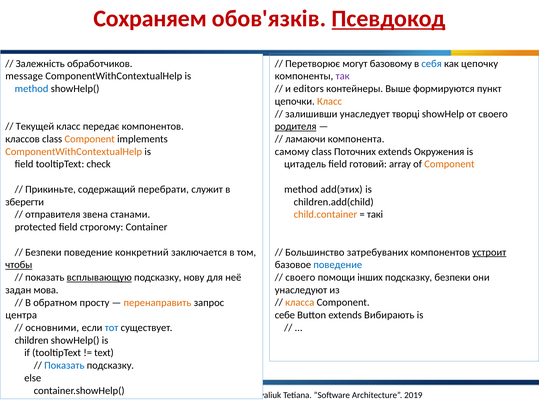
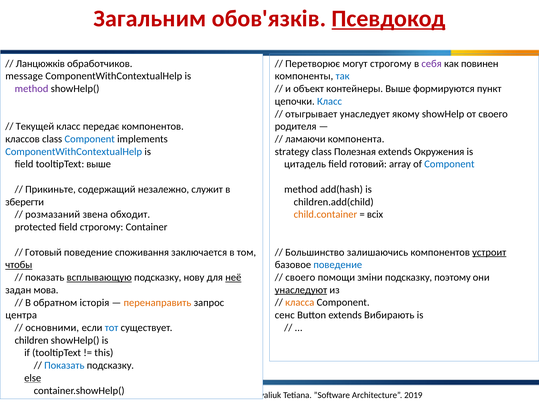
Сохраняем: Сохраняем -> Загальним (150, 19)
Залежність: Залежність -> Ланцюжків (40, 64)
могут базовому: базовому -> строгому (391, 64)
себя colour: blue -> purple (432, 64)
цепочку: цепочку -> повинен (480, 64)
так colour: purple -> blue (343, 76)
method colour: blue -> purple (32, 89)
editors: editors -> объект (309, 89)
Класс colour: orange -> blue (329, 101)
залишивши: залишивши -> отыгрывает (311, 114)
творці: творці -> якому (406, 114)
родителя underline: present -> none (296, 127)
Component colour: orange -> blue (90, 139)
ComponentWithContextualHelp colour: orange -> blue (74, 152)
самому: самому -> strategy (292, 152)
Поточних: Поточних -> Полезная (355, 152)
Component colour: orange -> blue (449, 164)
tooltipText check: check -> выше (99, 164)
add(этих: add(этих -> add(hash (342, 189)
перебрати: перебрати -> незалежно (164, 189)
отправителя: отправителя -> розмазаний (53, 215)
станами: станами -> обходит (130, 215)
такі: такі -> всіх (375, 215)
Безпеки: Безпеки -> Готовый (43, 252)
конкретний: конкретний -> споживання (142, 252)
затребуваних: затребуваних -> залишаючись (377, 252)
неё underline: none -> present (233, 278)
інших: інших -> зміни (370, 278)
подсказку безпеки: безпеки -> поэтому (453, 278)
унаследуют underline: none -> present (301, 290)
просту: просту -> історія (94, 303)
себе: себе -> сенс (285, 315)
text: text -> this (104, 353)
else underline: none -> present (33, 378)
